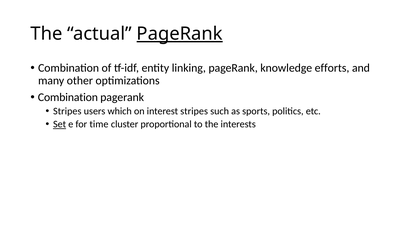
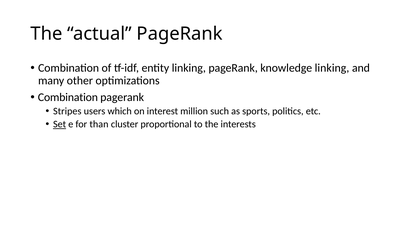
PageRank underline: present -> none (180, 34)
knowledge efforts: efforts -> linking (332, 68)
interest stripes: stripes -> million (194, 111)
time: time -> than (99, 124)
